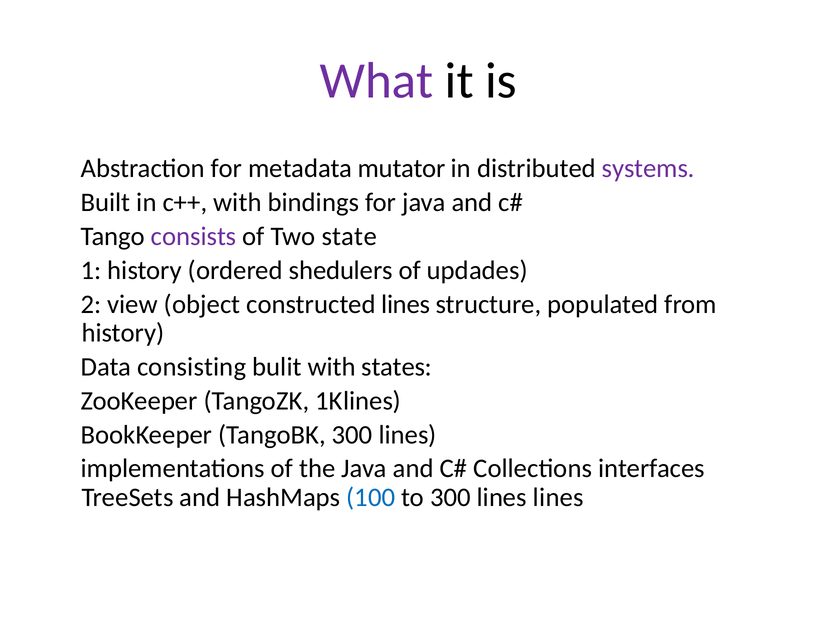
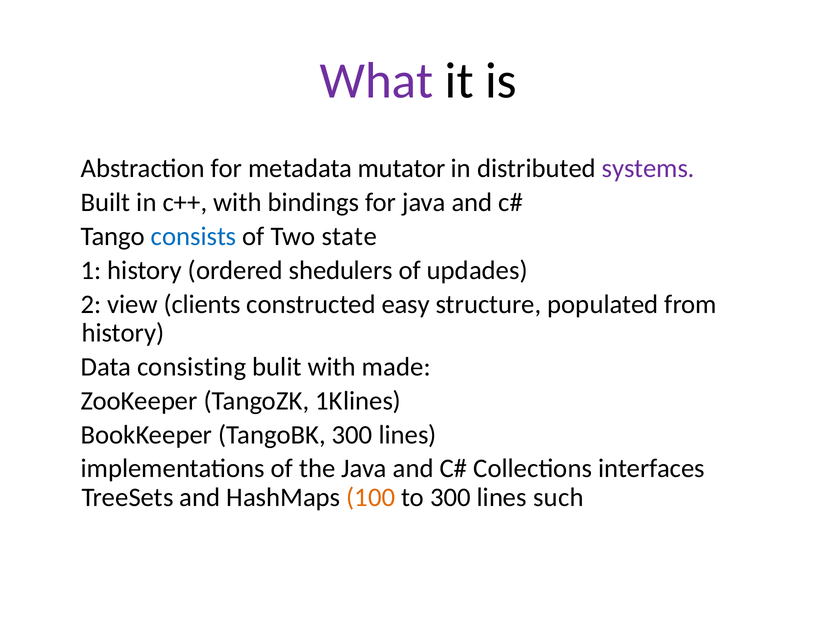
consists colour: purple -> blue (194, 236)
object: object -> clients (202, 304)
constructed lines: lines -> easy (406, 304)
states: states -> made (396, 367)
100 colour: blue -> orange (371, 497)
lines lines: lines -> such (558, 497)
